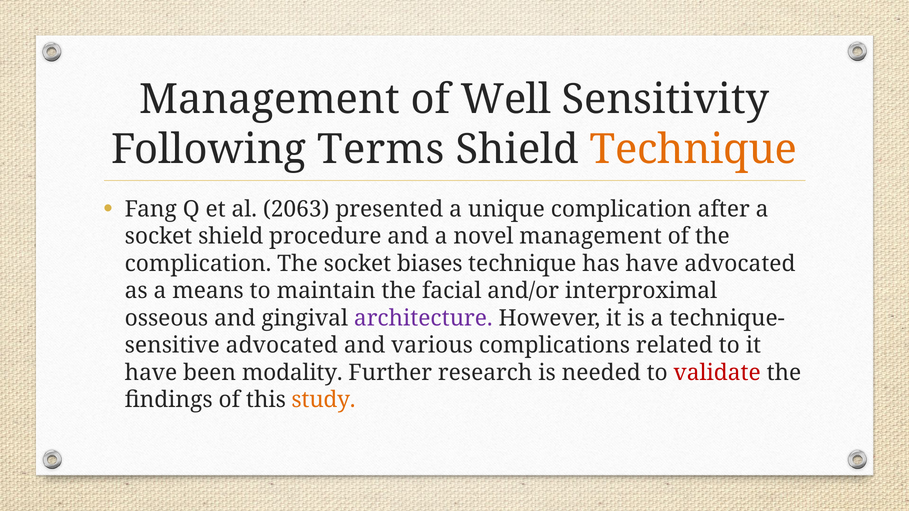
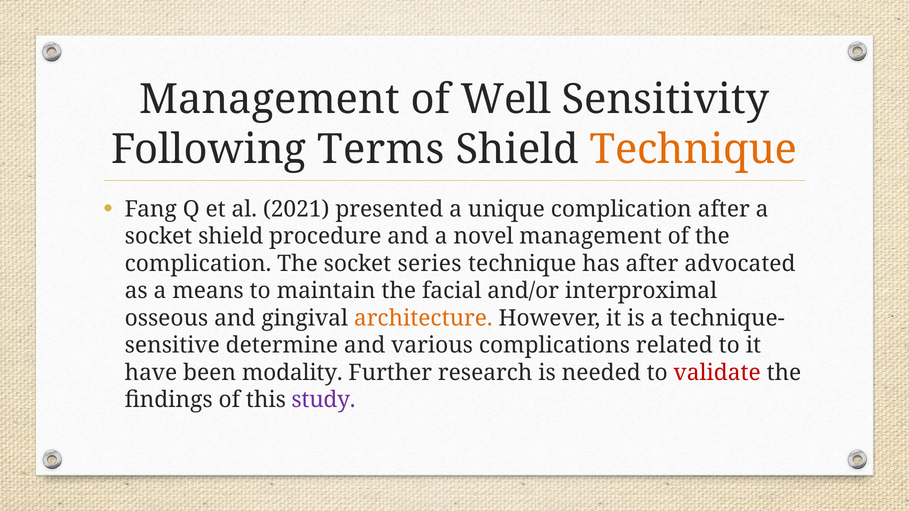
2063: 2063 -> 2021 (296, 209)
biases: biases -> series (430, 264)
has have: have -> after (652, 264)
architecture colour: purple -> orange (423, 318)
advocated: advocated -> determine (282, 346)
study colour: orange -> purple (323, 400)
